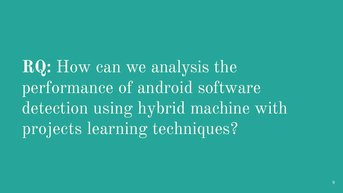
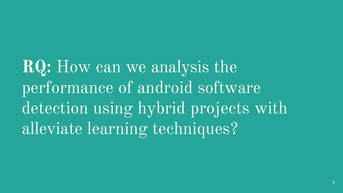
machine: machine -> projects (220, 108)
projects: projects -> alleviate (52, 129)
